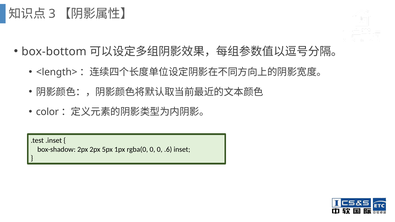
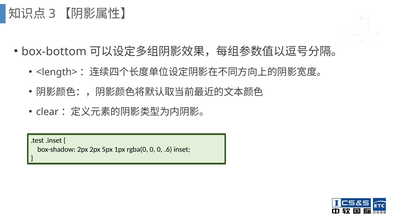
color: color -> clear (47, 112)
